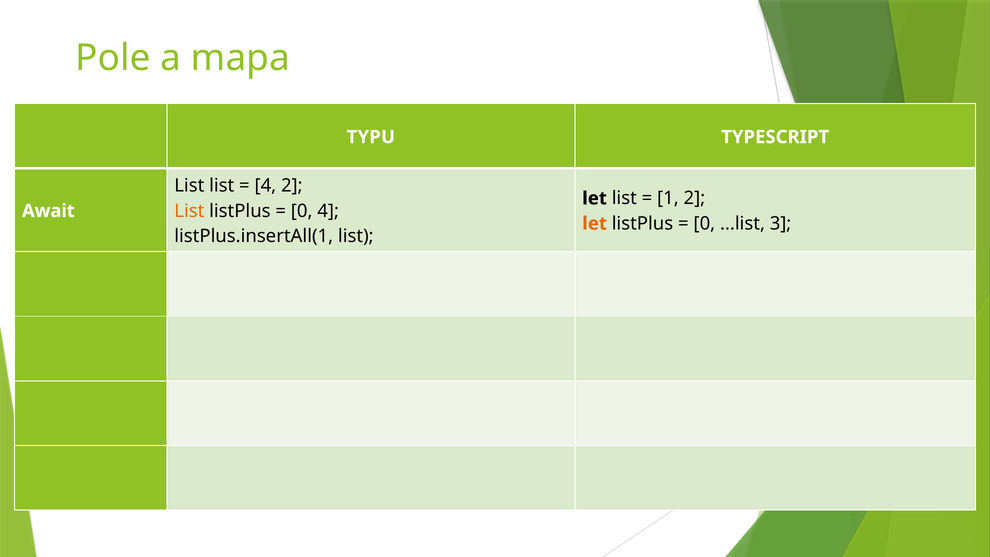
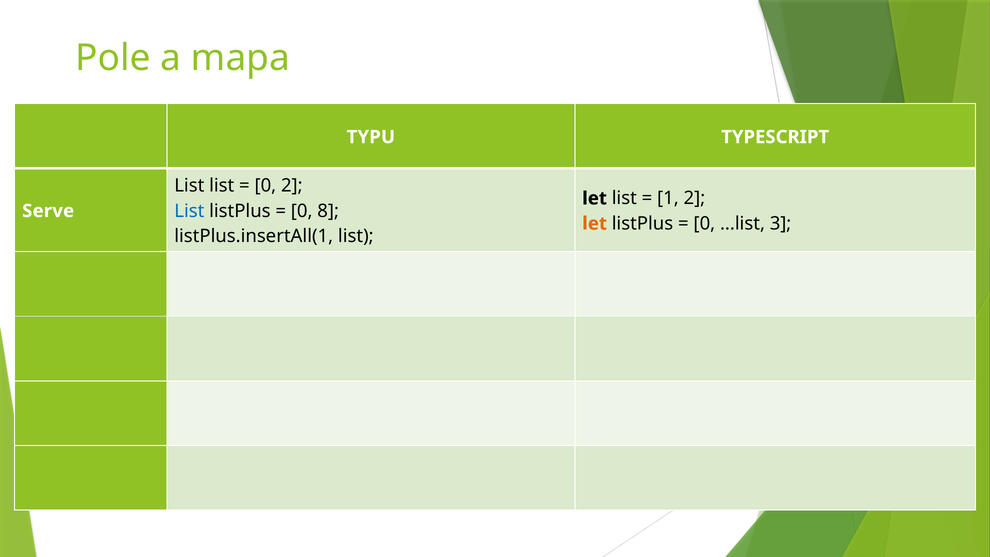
4: 4 -> 0 (265, 186)
List colour: orange -> blue (189, 211)
0 4: 4 -> 8 (328, 211)
Await: Await -> Serve (48, 211)
